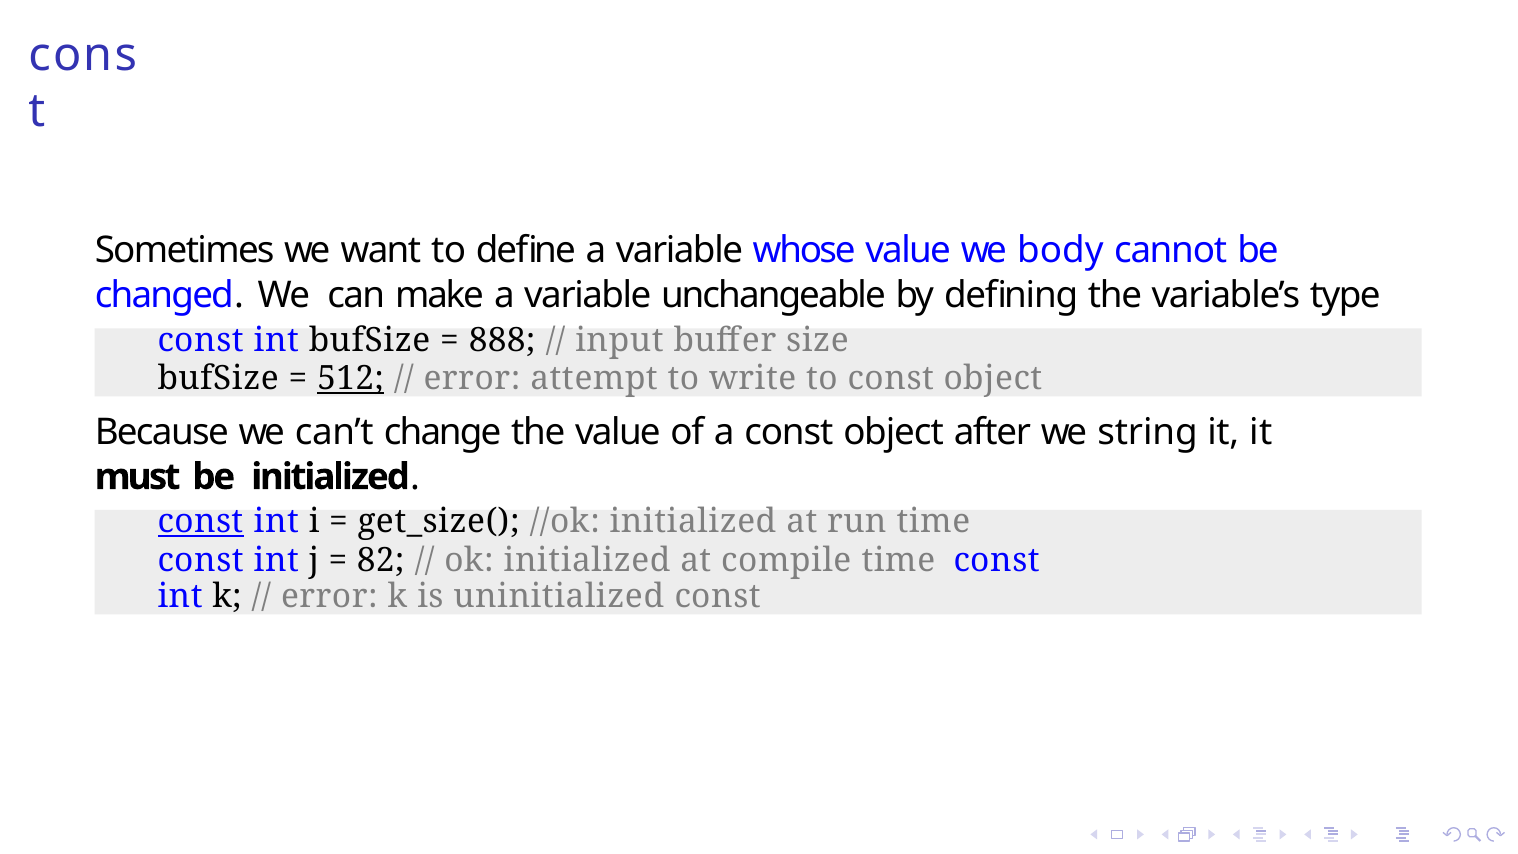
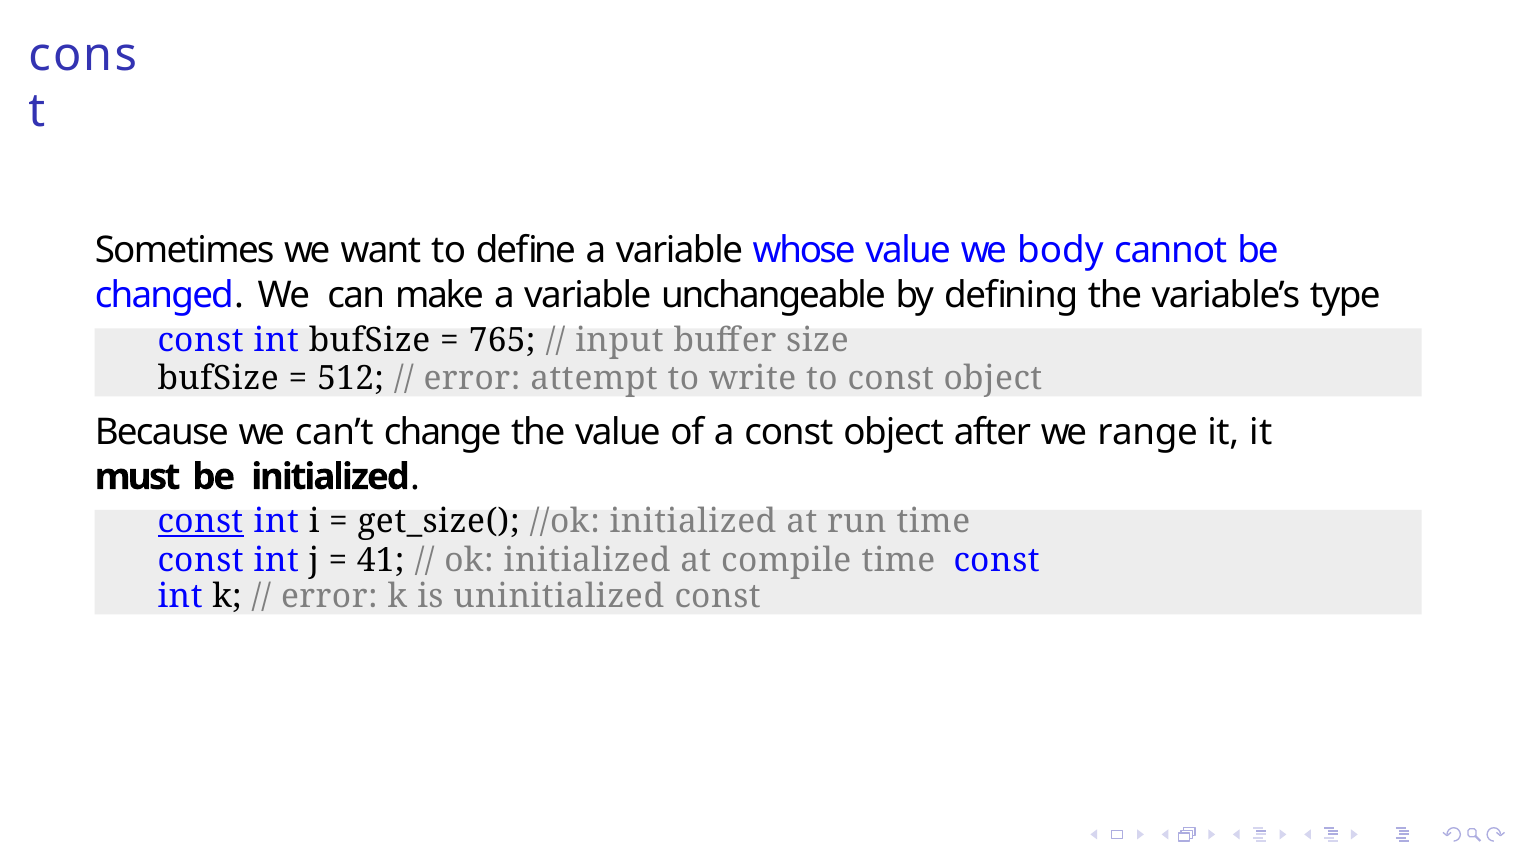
888: 888 -> 765 (502, 340)
512 underline: present -> none (351, 379)
string: string -> range (1148, 432)
82: 82 -> 41 (381, 561)
